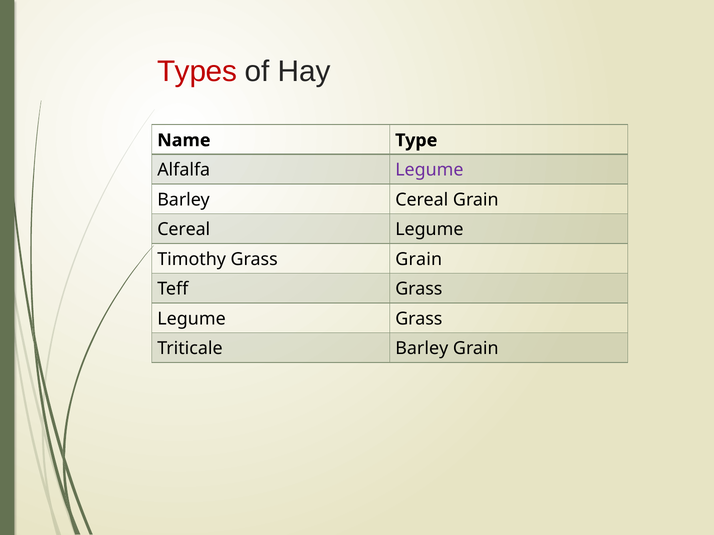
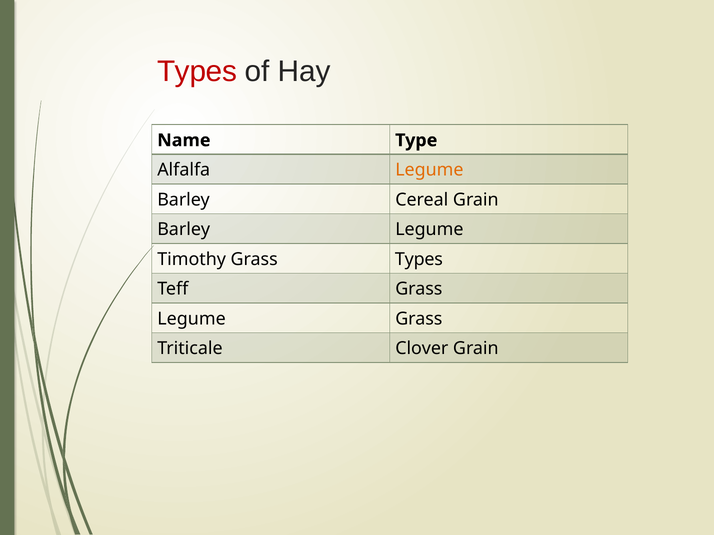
Legume colour: purple -> orange (429, 170)
Cereal: Cereal -> Barley (184, 230)
Grass Grain: Grain -> Types (419, 260)
Triticale Barley: Barley -> Clover (422, 349)
